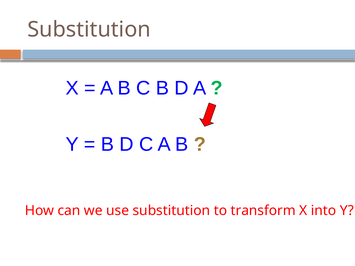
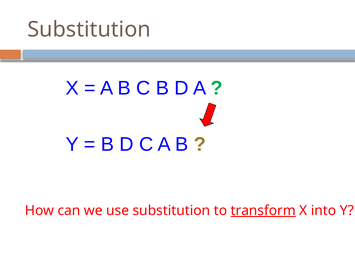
transform underline: none -> present (263, 211)
